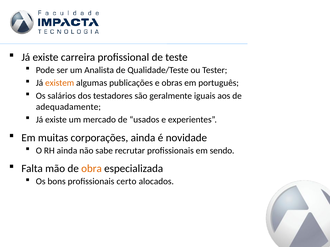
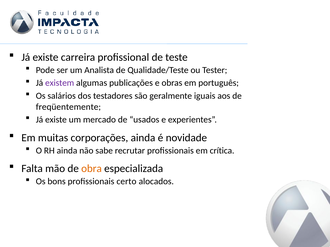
existem colour: orange -> purple (60, 83)
adequadamente: adequadamente -> freqüentemente (68, 107)
sendo: sendo -> crítica (222, 151)
